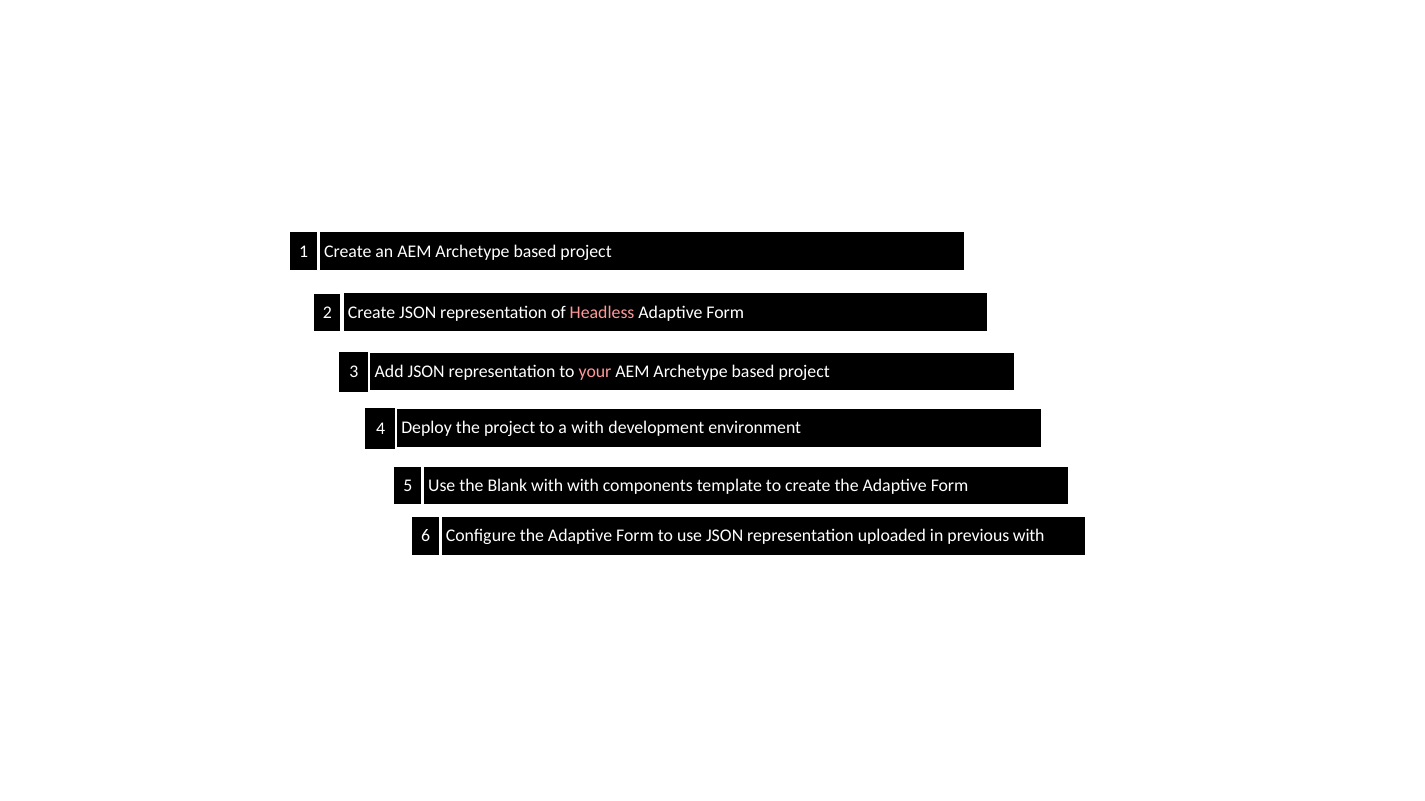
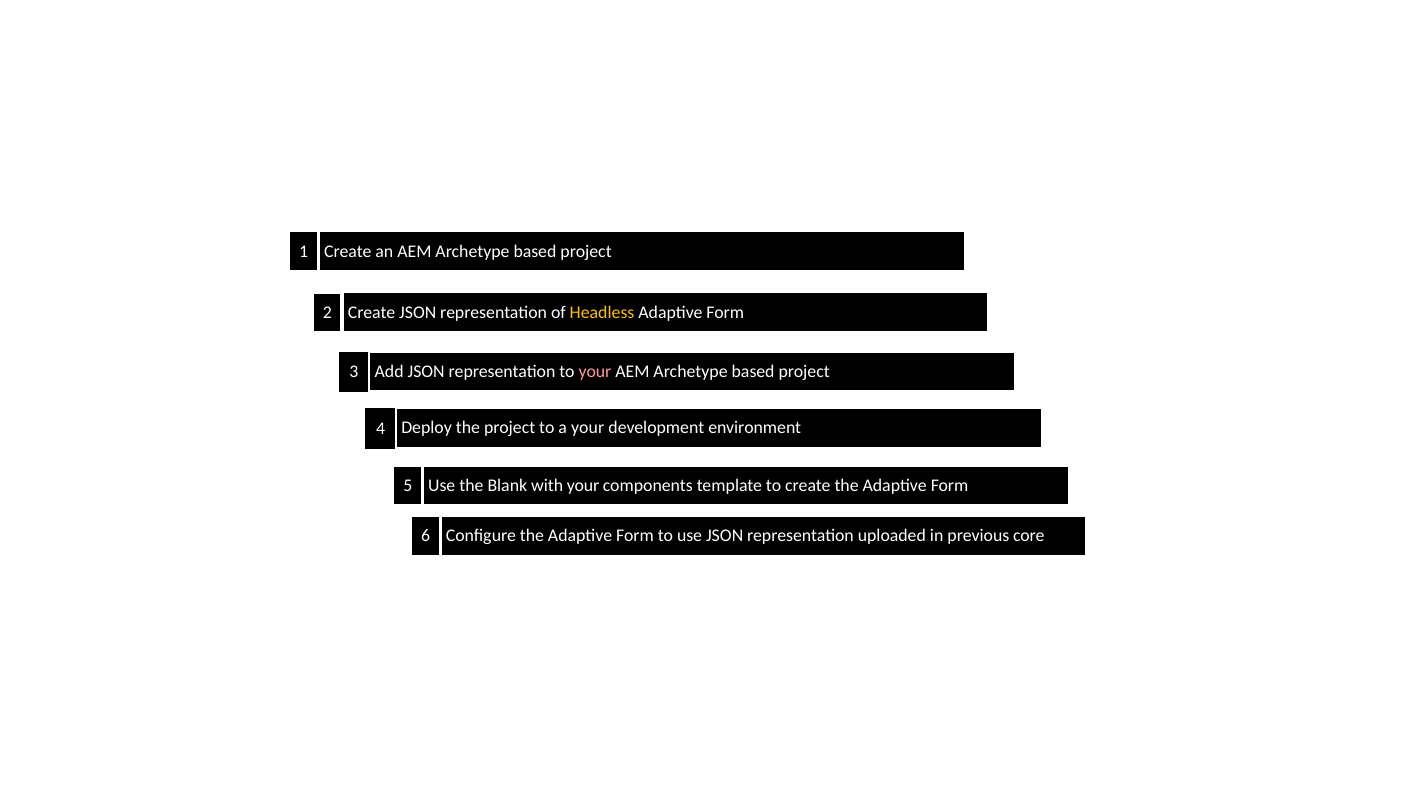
Headless colour: pink -> yellow (602, 312)
a with: with -> your (588, 428)
with with: with -> your (583, 485)
previous with: with -> core (1029, 536)
